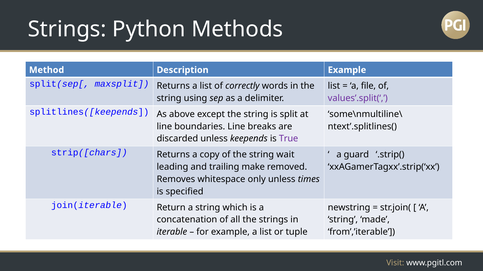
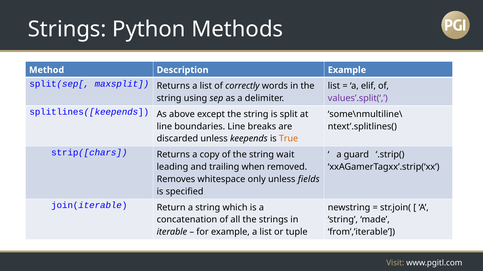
file: file -> elif (368, 86)
True colour: purple -> orange (289, 139)
make: make -> when (253, 167)
times: times -> fields (309, 180)
